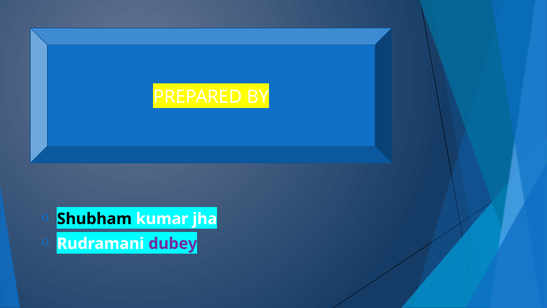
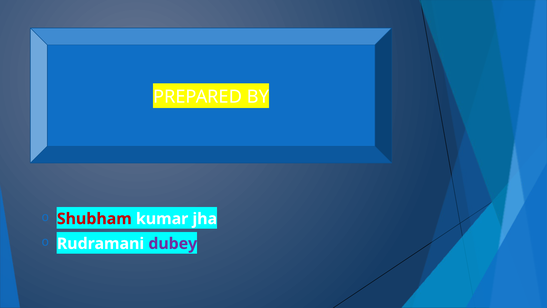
Shubham colour: black -> red (94, 219)
